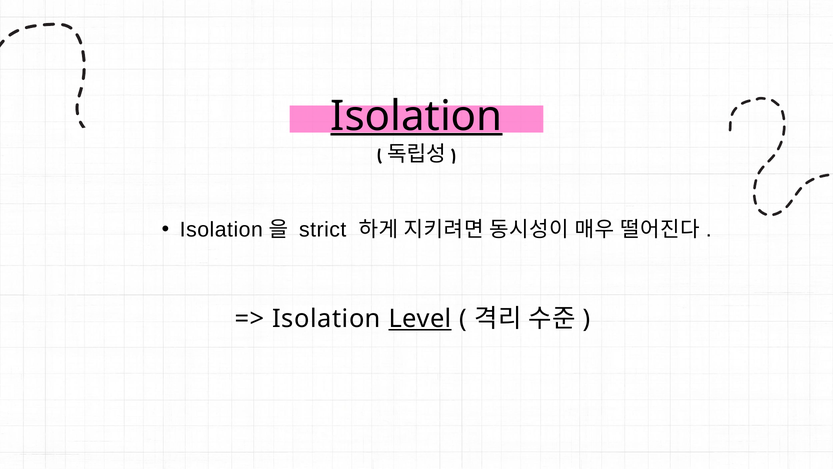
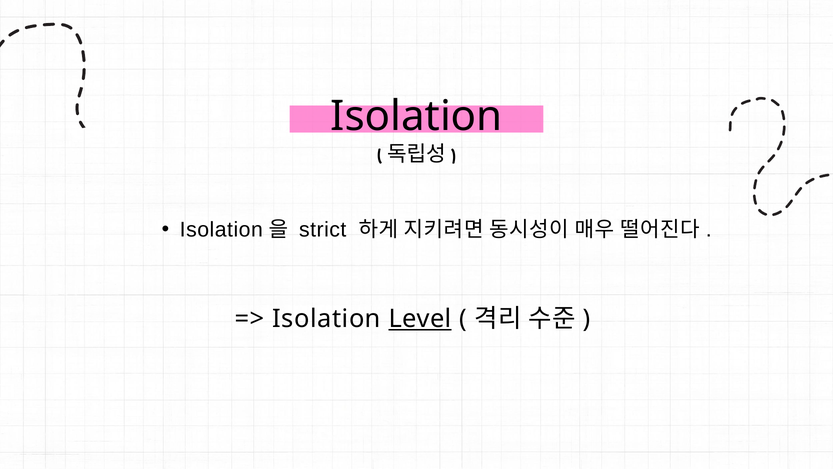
Isolation underline: present -> none (417, 116)
